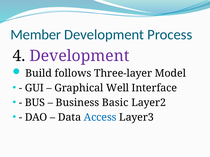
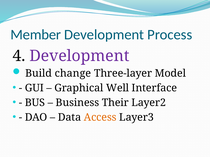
follows: follows -> change (73, 74)
Basic: Basic -> Their (115, 103)
Access colour: blue -> orange (100, 118)
